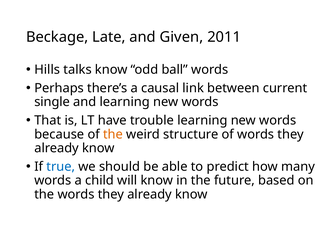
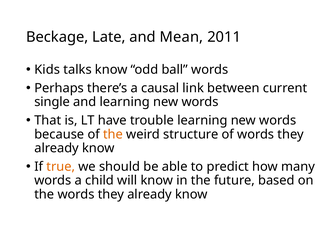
Given: Given -> Mean (181, 37)
Hills: Hills -> Kids (47, 70)
true colour: blue -> orange (61, 167)
